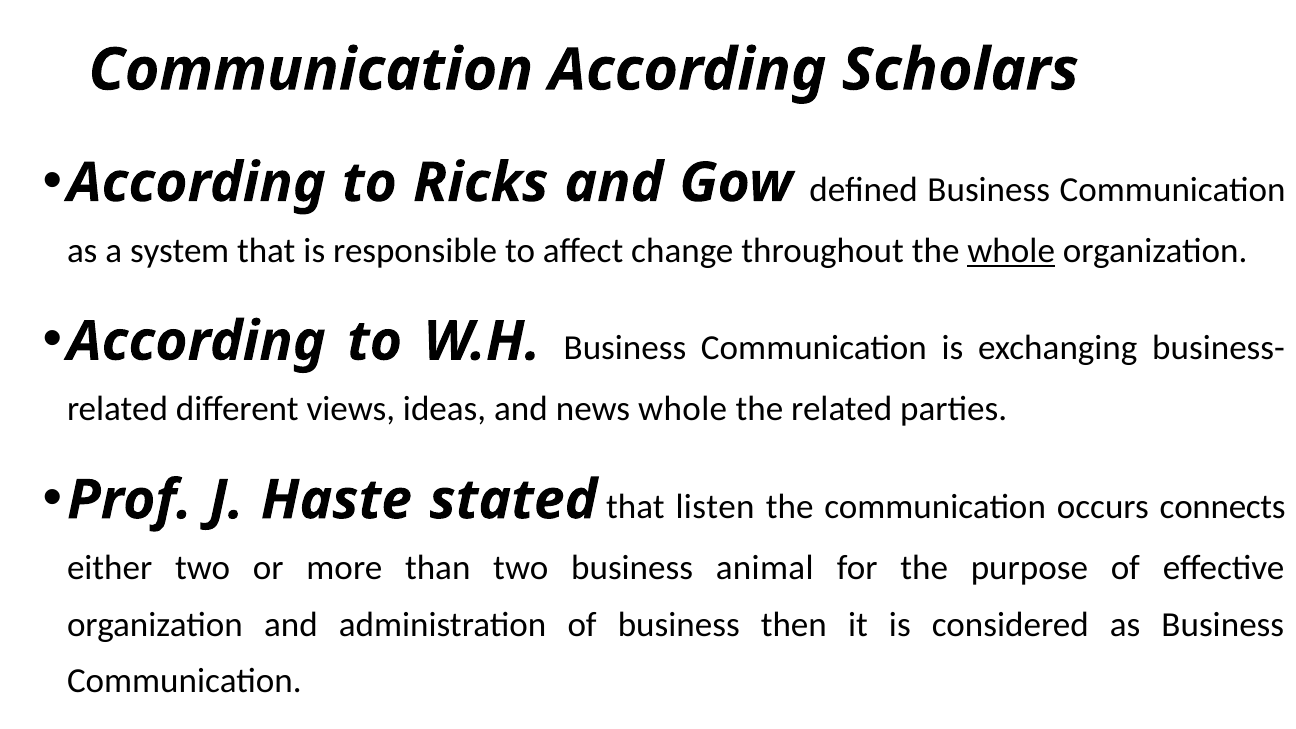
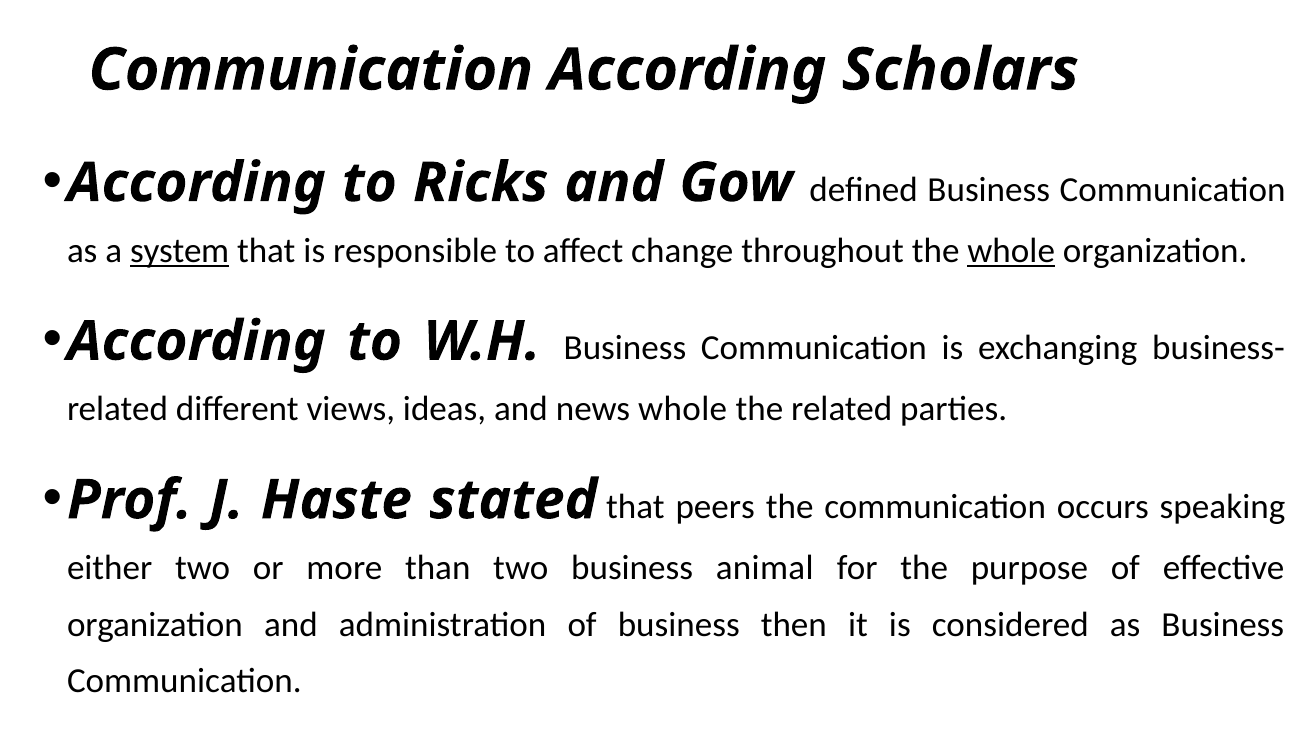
system underline: none -> present (180, 250)
listen: listen -> peers (715, 507)
connects: connects -> speaking (1223, 507)
